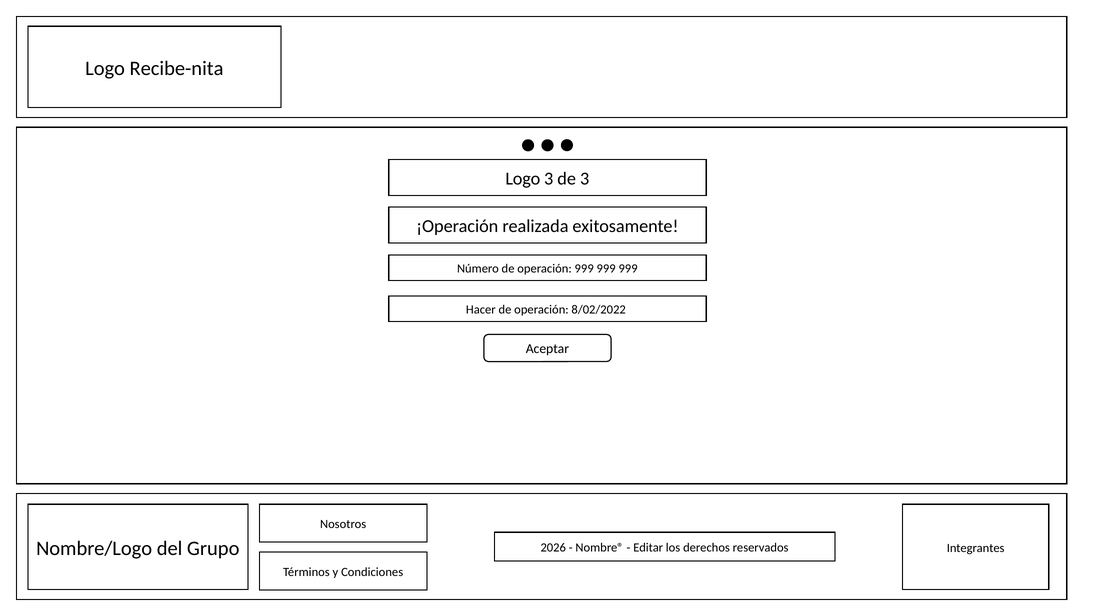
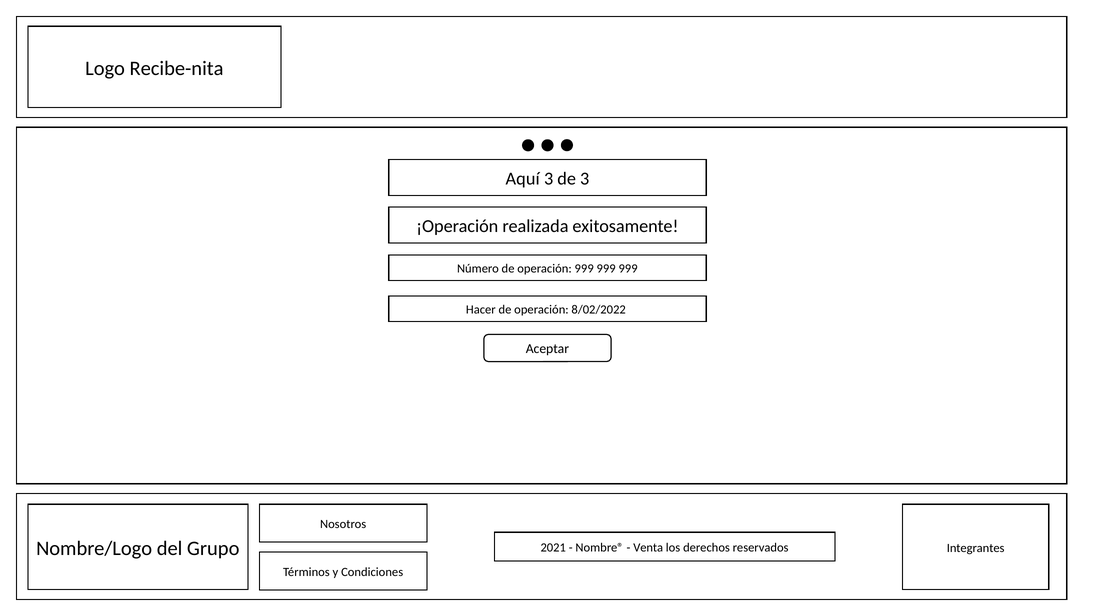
Logo: Logo -> Aquí (523, 179)
2026: 2026 -> 2021 (553, 547)
Editar: Editar -> Venta (648, 547)
